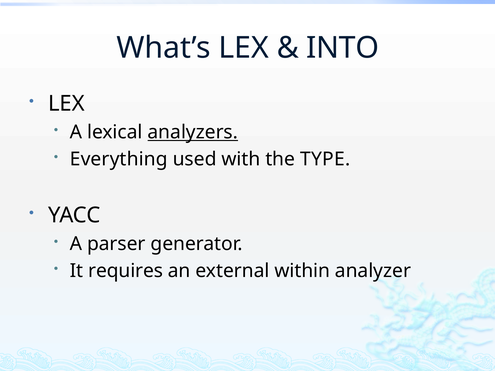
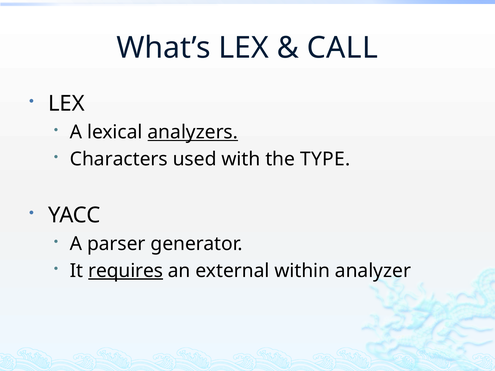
INTO: INTO -> CALL (342, 48)
Everything: Everything -> Characters (119, 159)
requires underline: none -> present (126, 271)
